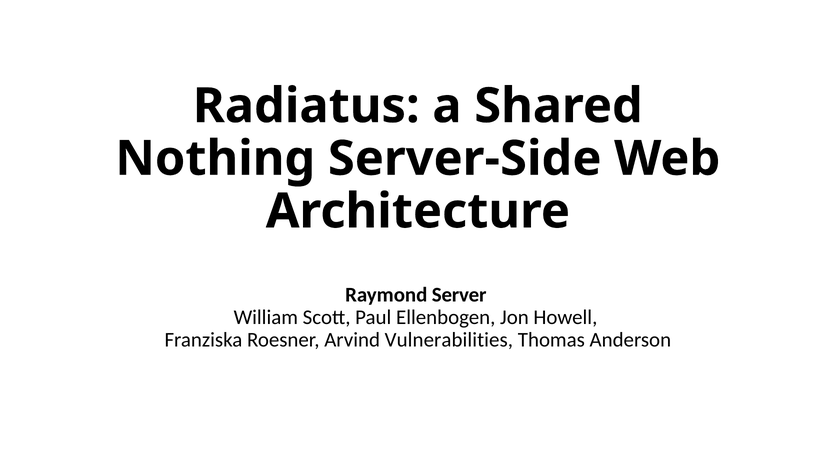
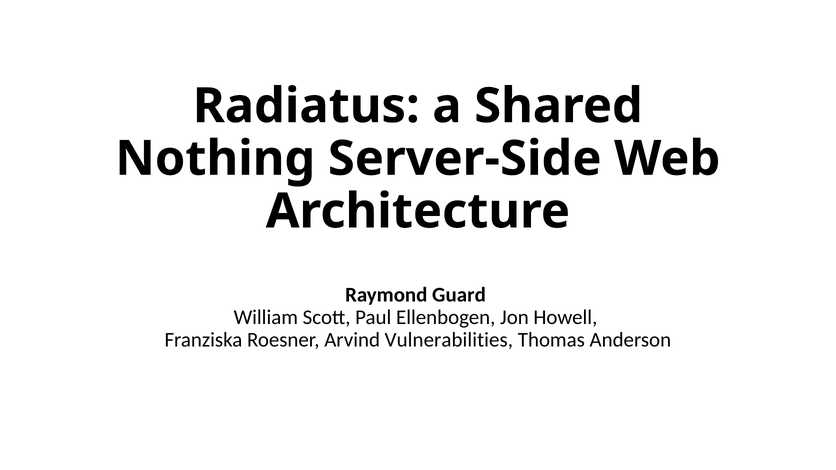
Server: Server -> Guard (459, 295)
